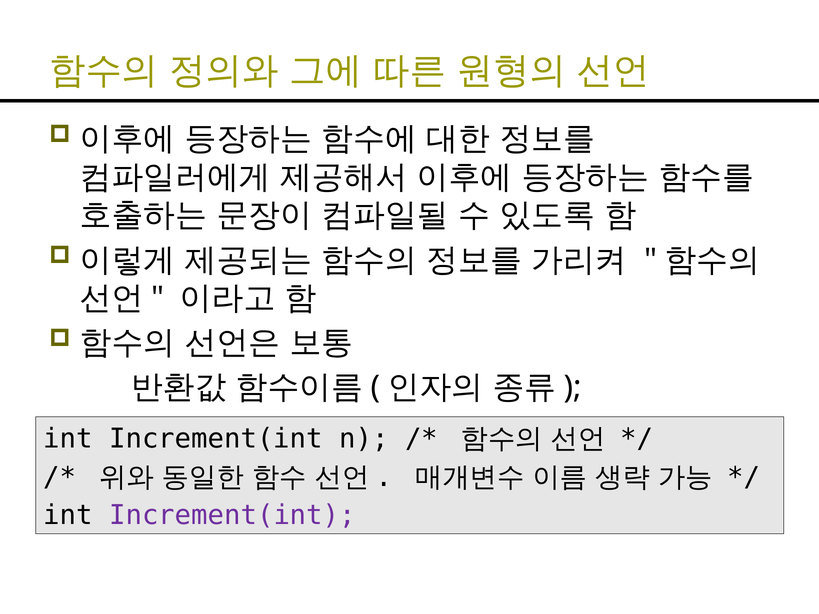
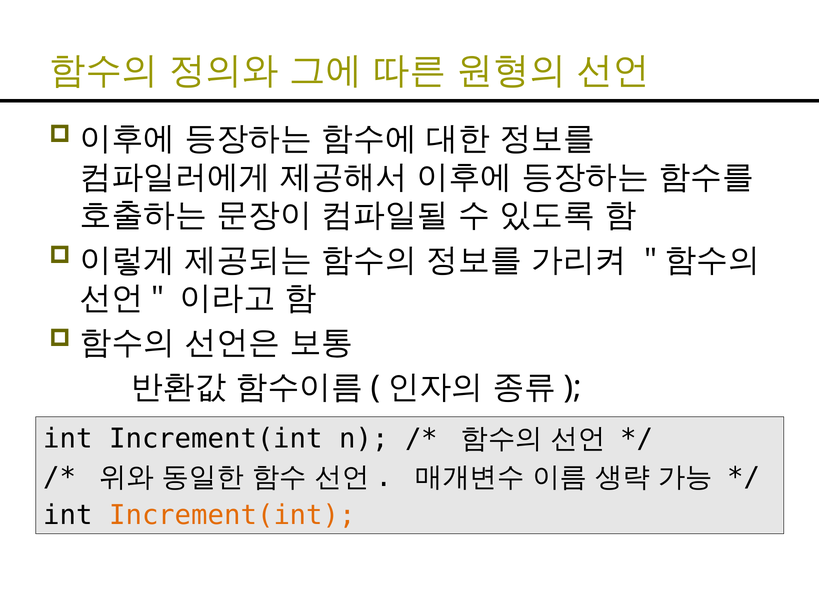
Increment(int colour: purple -> orange (232, 515)
